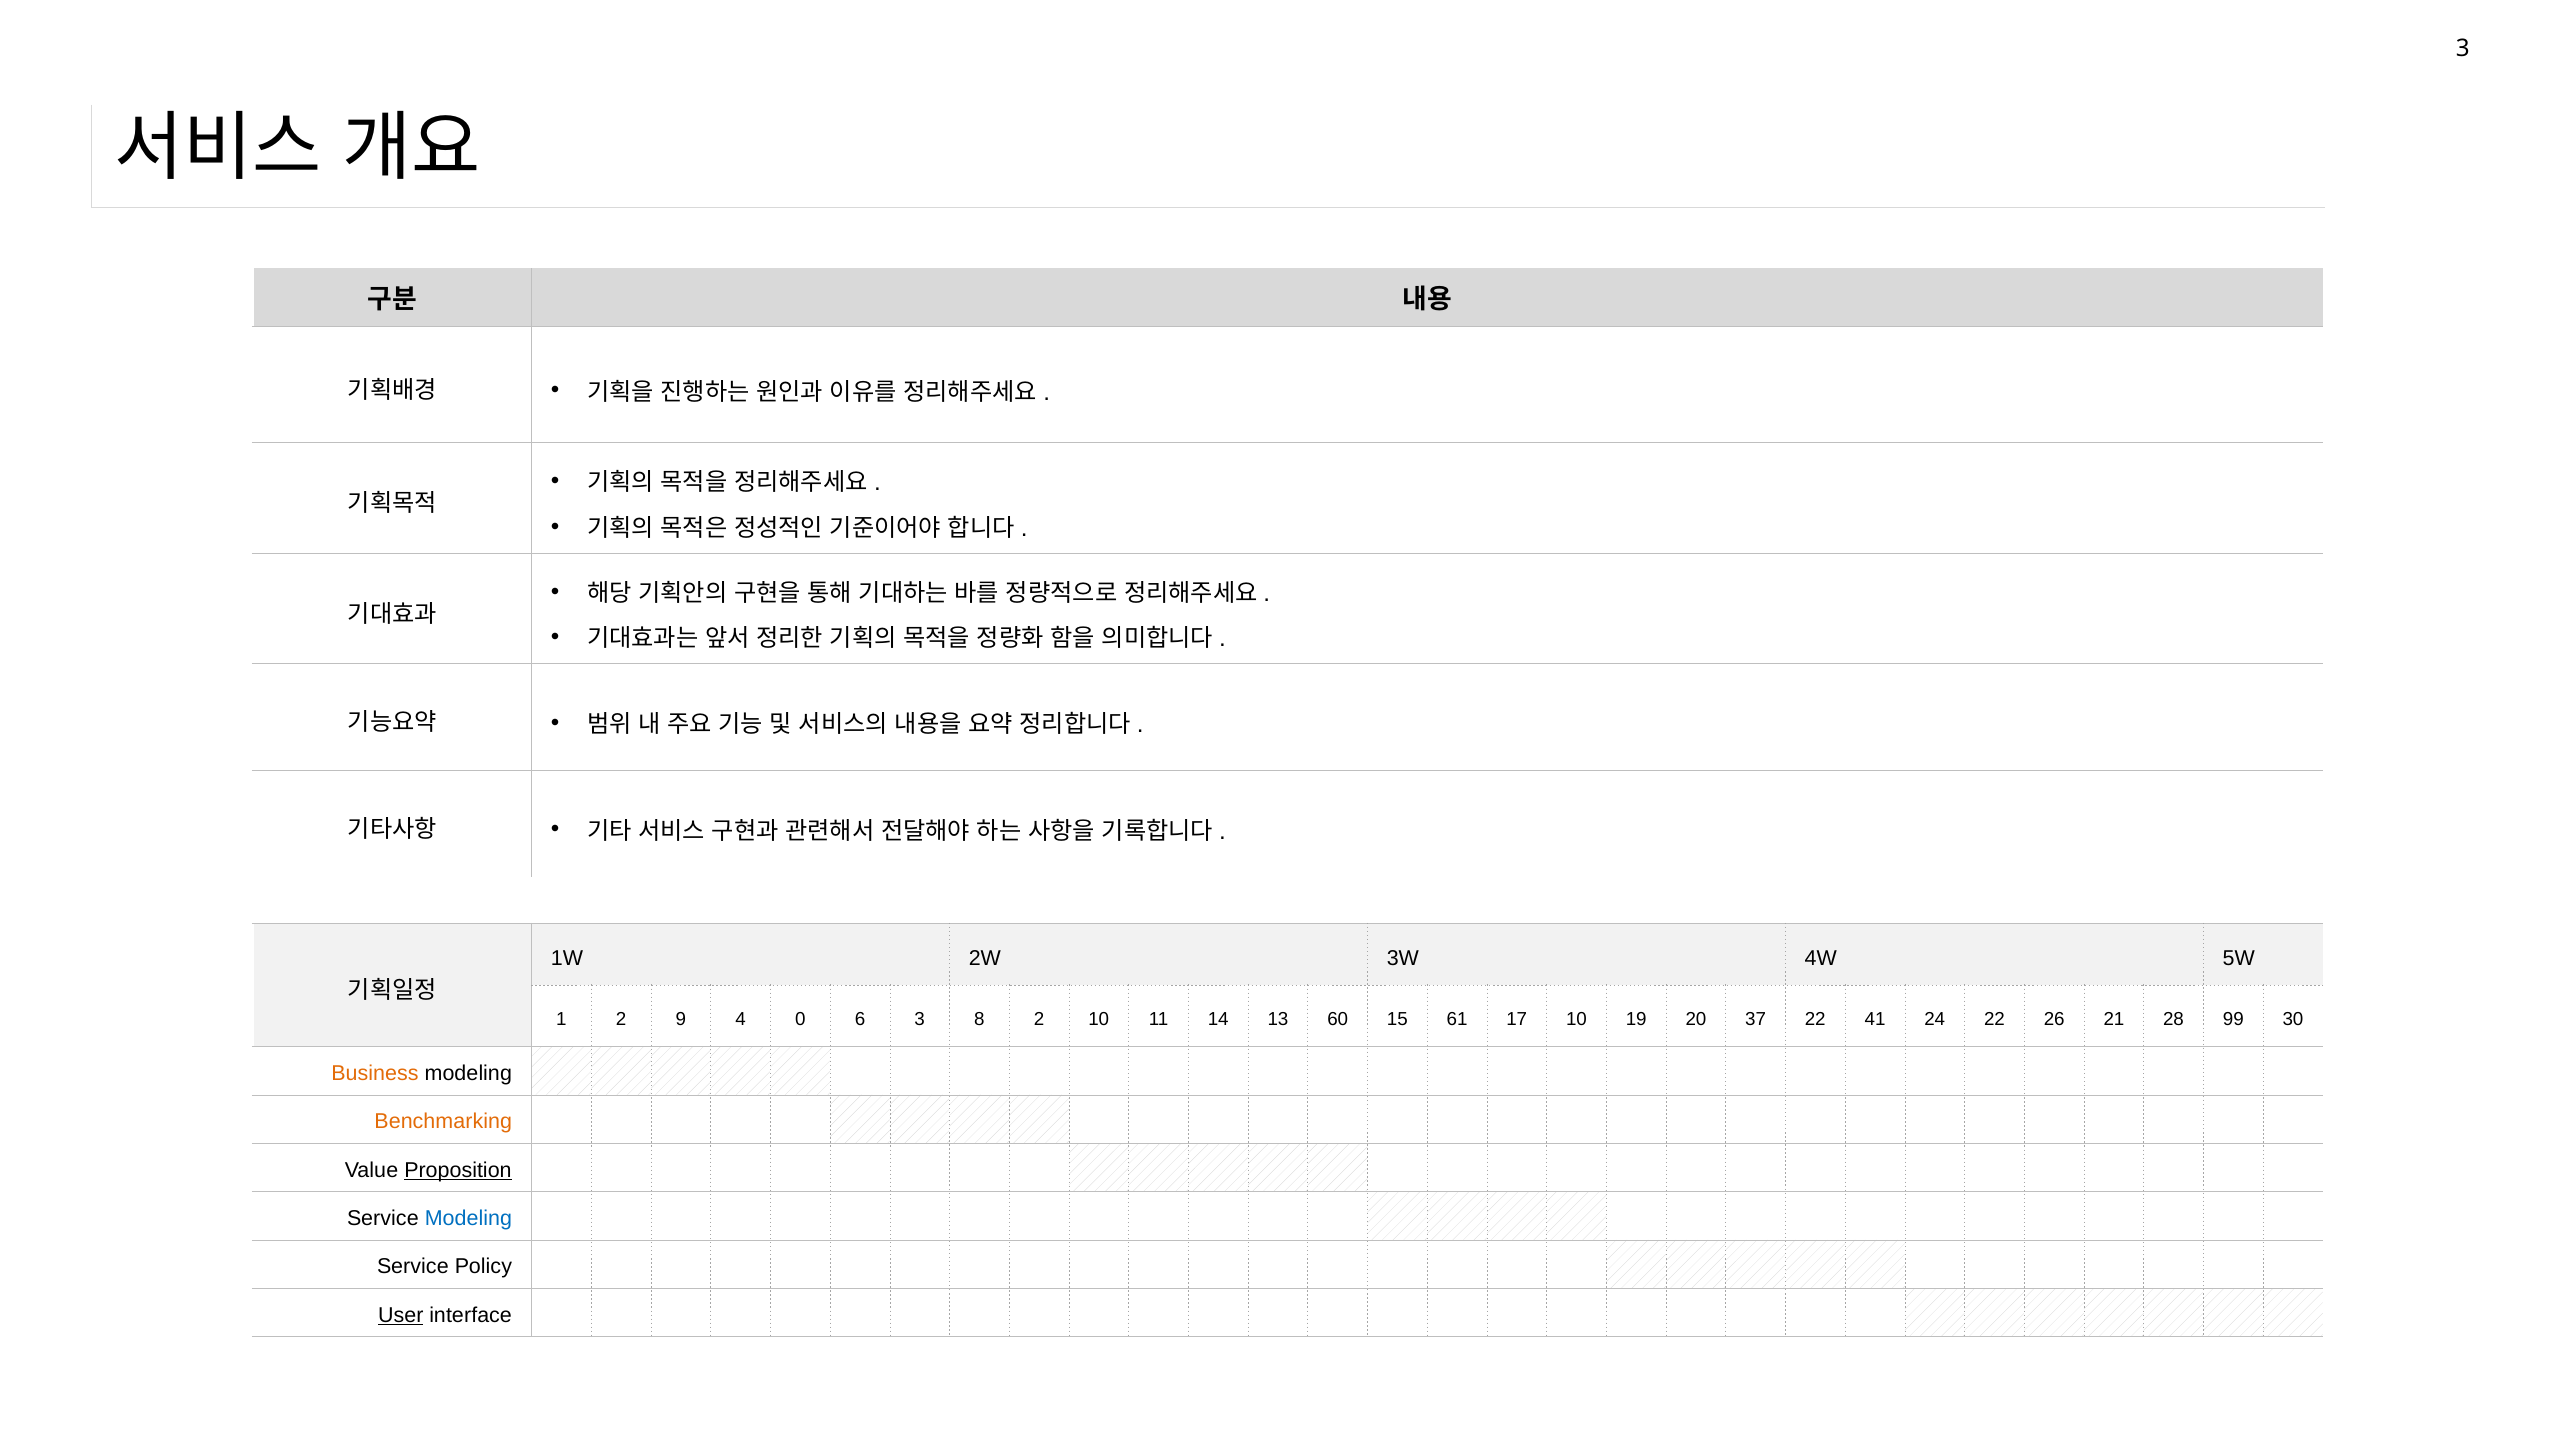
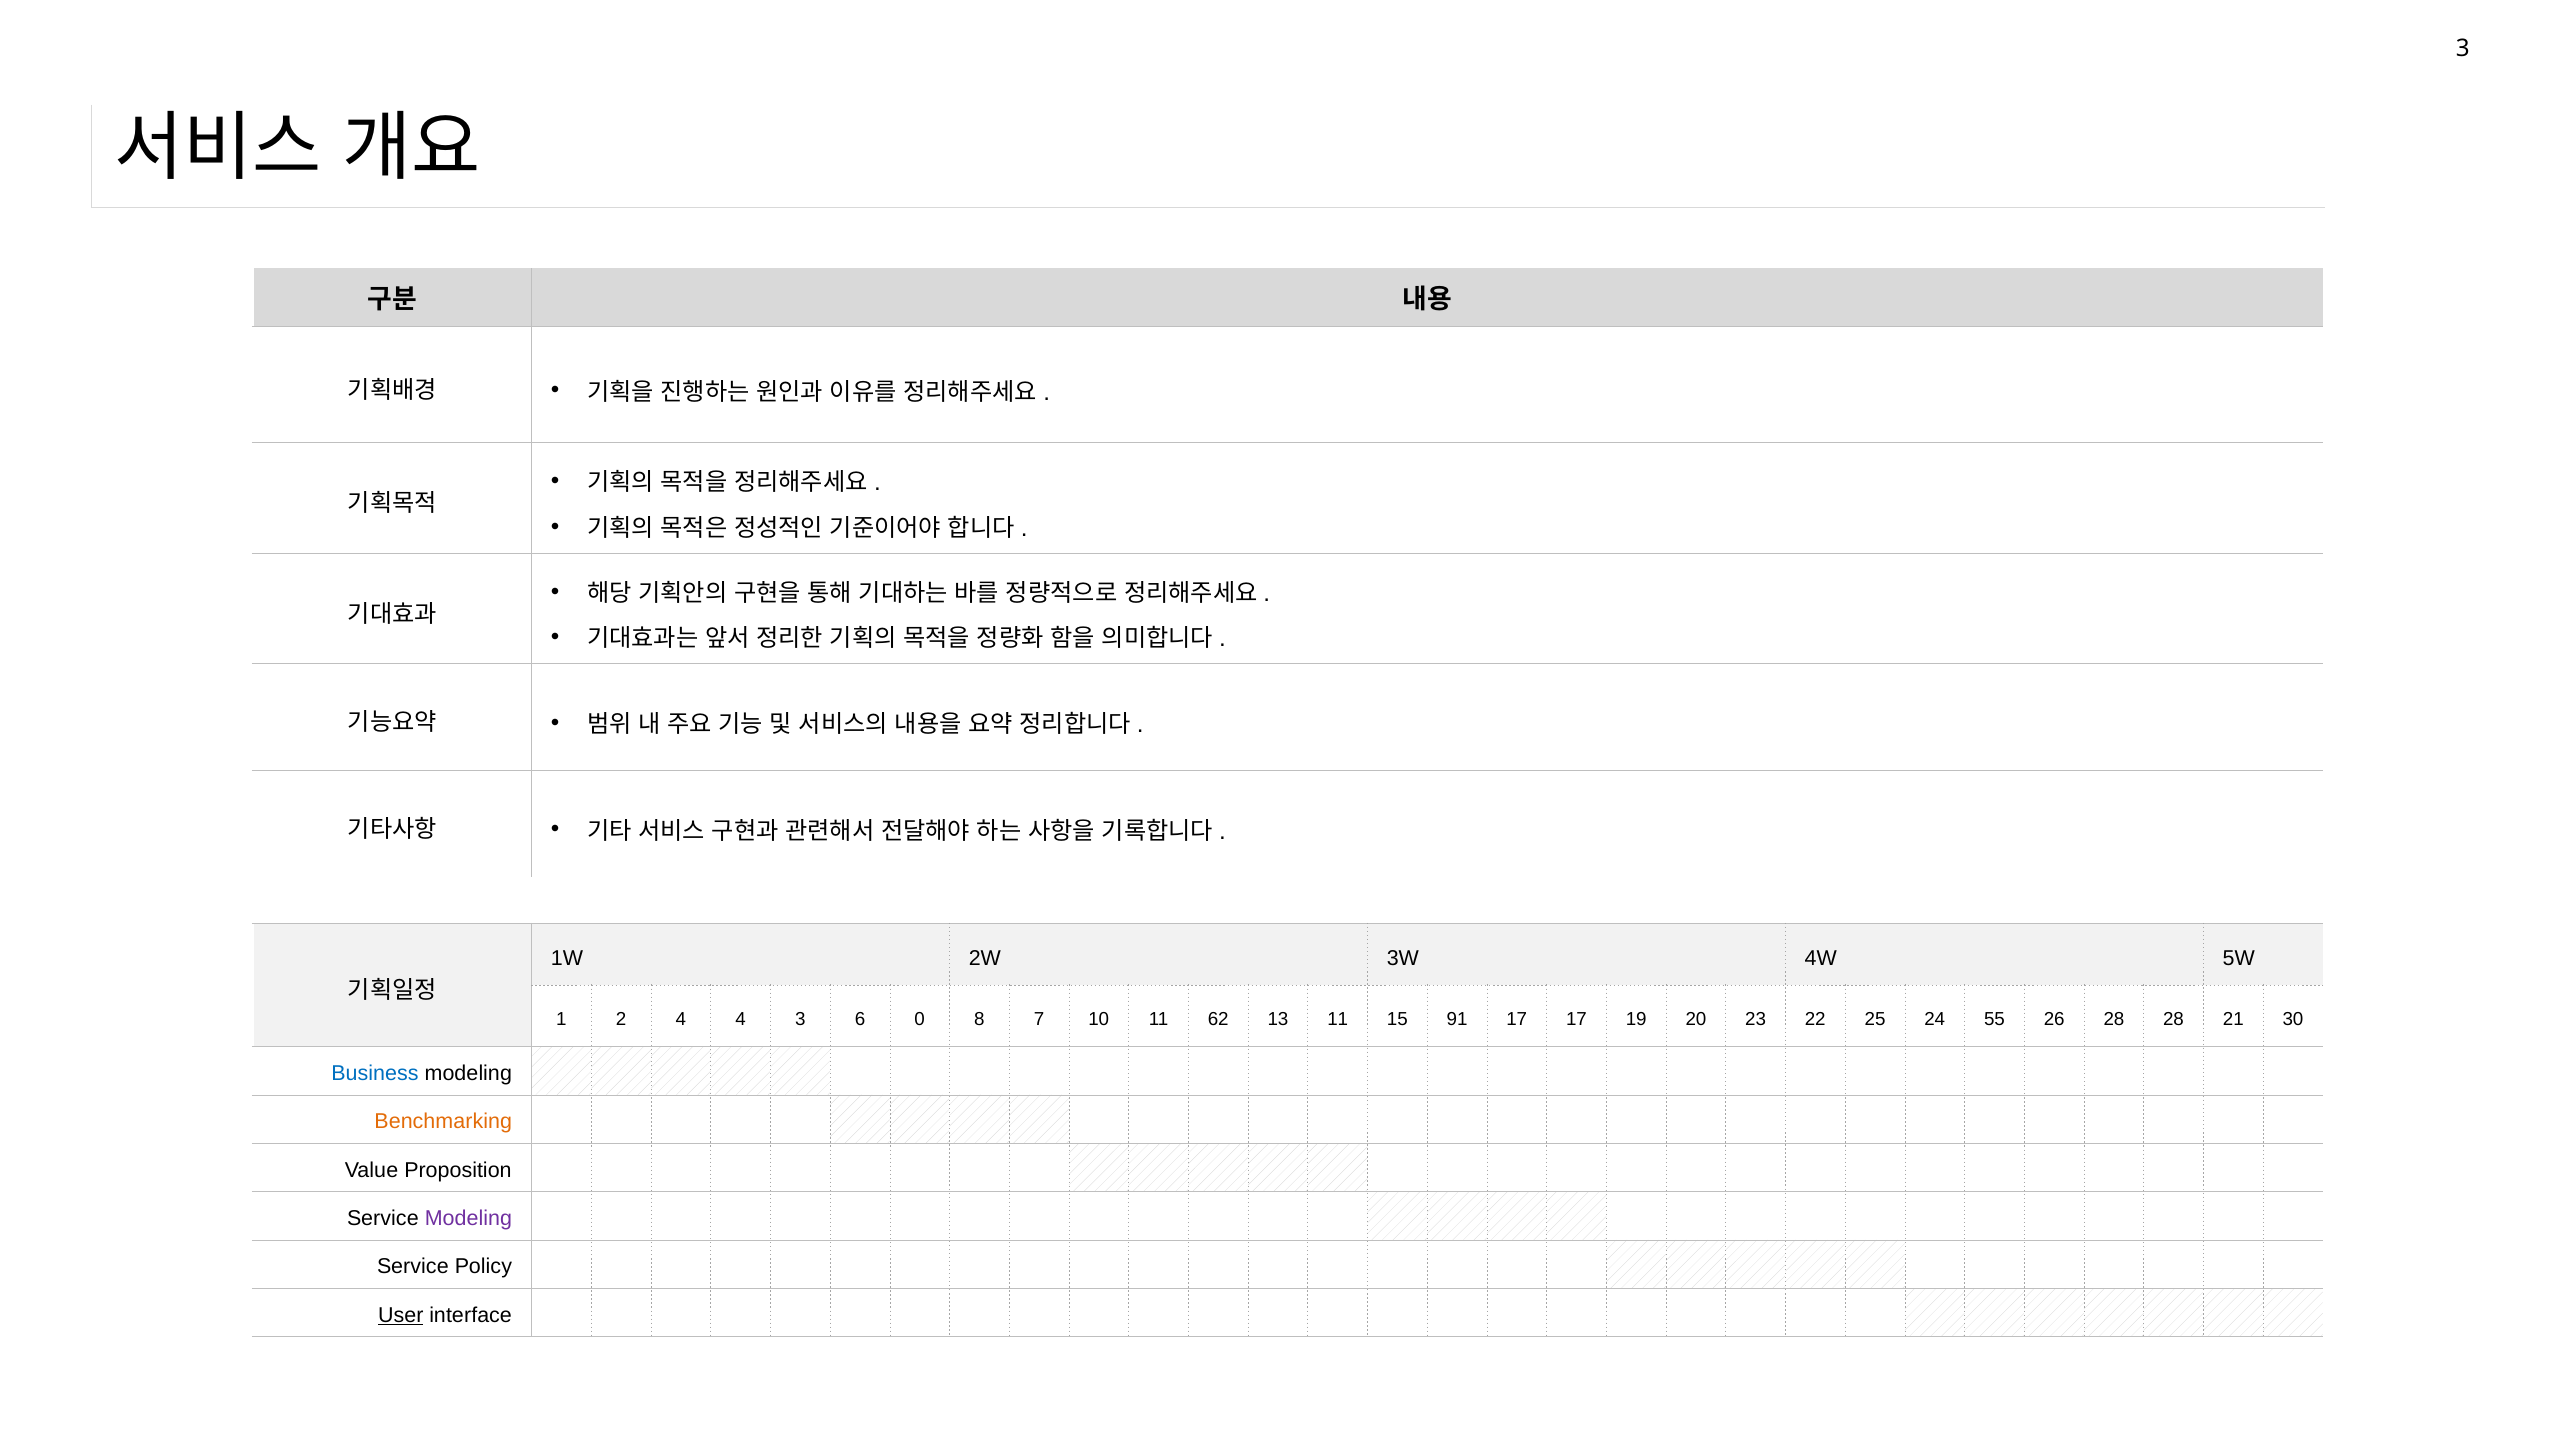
2 9: 9 -> 4 (681, 1019)
4 0: 0 -> 3 (800, 1019)
6 3: 3 -> 0 (920, 1019)
8 2: 2 -> 7 (1039, 1019)
14: 14 -> 62 (1218, 1019)
13 60: 60 -> 11 (1338, 1019)
61: 61 -> 91 (1457, 1019)
17 10: 10 -> 17 (1577, 1019)
37: 37 -> 23 (1756, 1019)
41: 41 -> 25 (1875, 1019)
24 22: 22 -> 55 (1994, 1019)
26 21: 21 -> 28 (2114, 1019)
99: 99 -> 21 (2233, 1019)
Business colour: orange -> blue (375, 1073)
Proposition underline: present -> none (458, 1170)
Modeling colour: blue -> purple (468, 1219)
